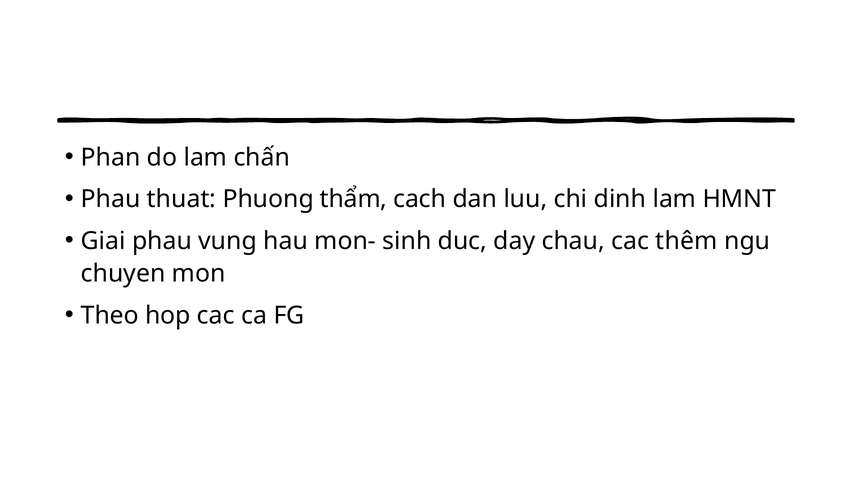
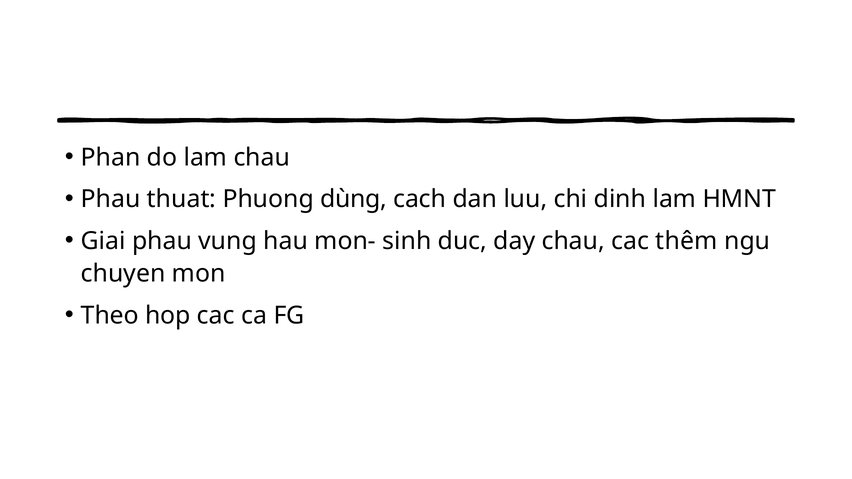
lam chấn: chấn -> chau (262, 158)
thẩm: thẩm -> dùng (354, 199)
